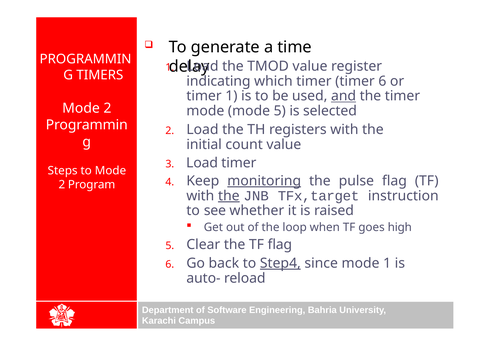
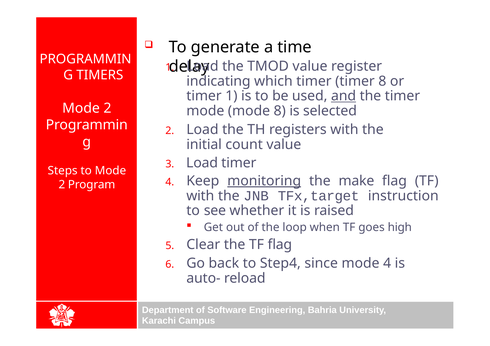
timer 6: 6 -> 8 (382, 81)
mode 5: 5 -> 8 (280, 111)
pulse: pulse -> make (356, 181)
the underline: present -> none (229, 196)
Step4 underline: present -> none (280, 264)
mode 1: 1 -> 4 (387, 264)
